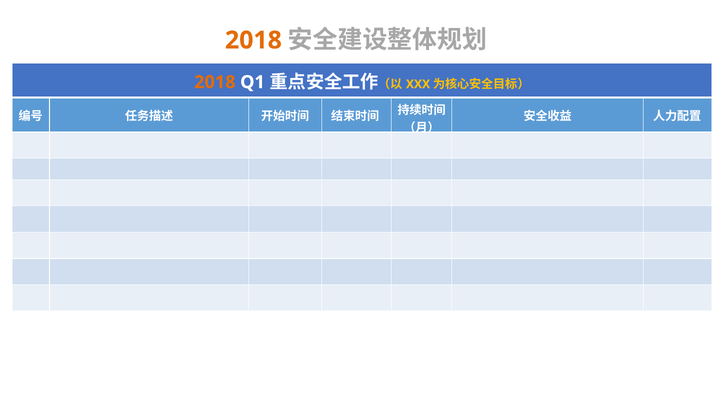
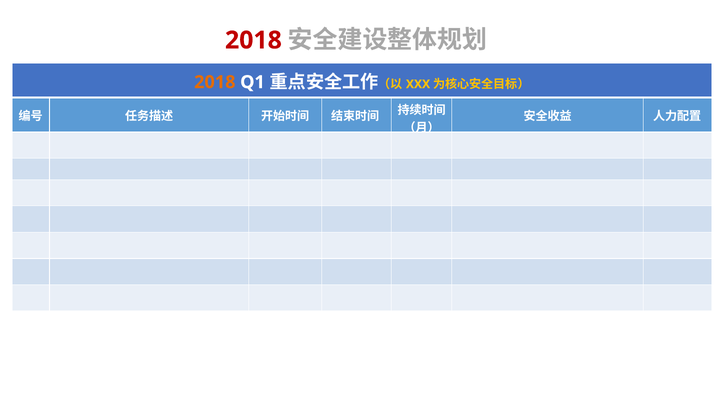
2018 colour: orange -> red (253, 40)
